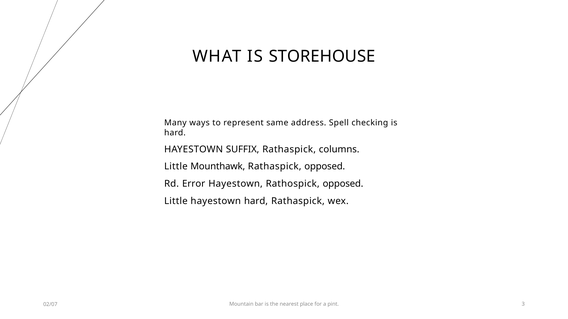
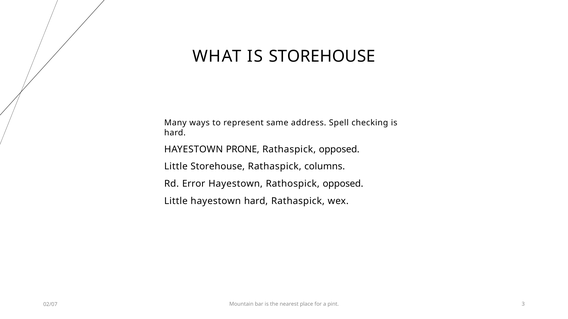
SUFFIX: SUFFIX -> PRONE (243, 150)
Rathaspick columns: columns -> opposed (339, 150)
Little Mounthawk: Mounthawk -> Storehouse (218, 167)
Rathaspick opposed: opposed -> columns (325, 167)
